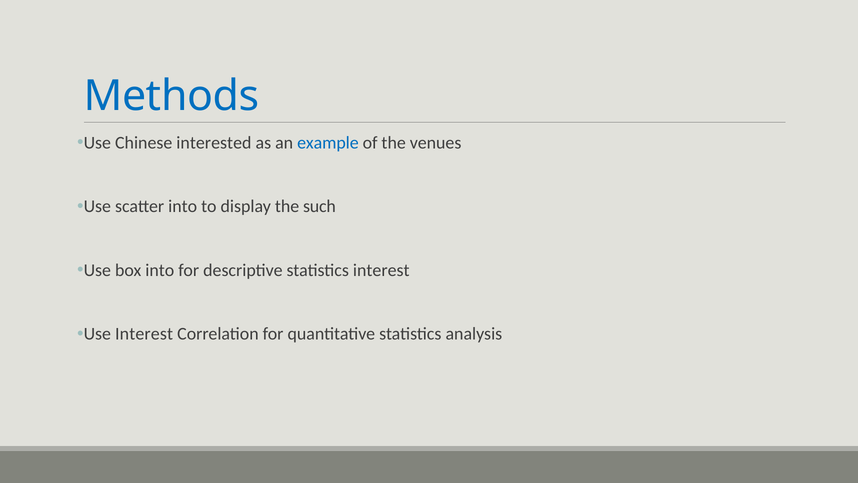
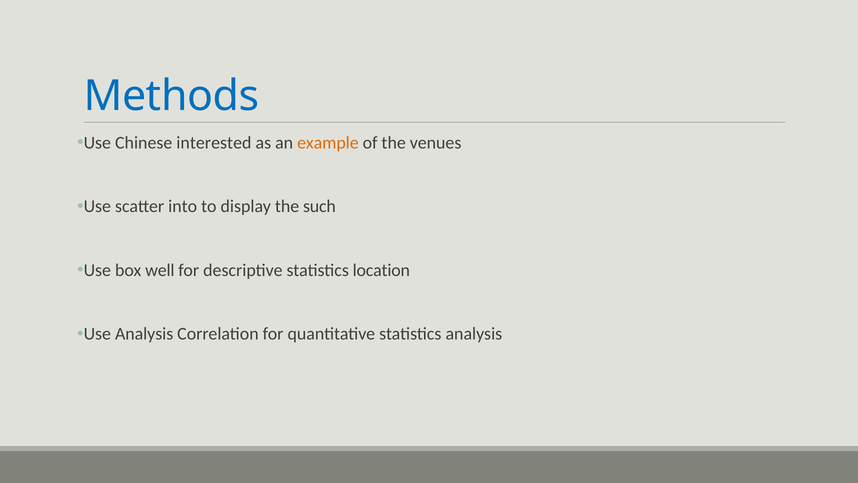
example colour: blue -> orange (328, 143)
box into: into -> well (160, 270)
statistics interest: interest -> location (381, 270)
Use Interest: Interest -> Analysis (144, 334)
